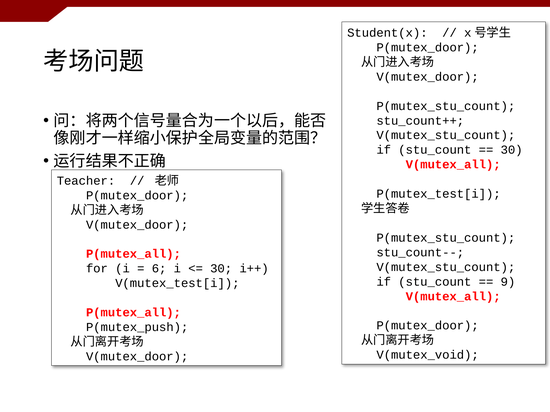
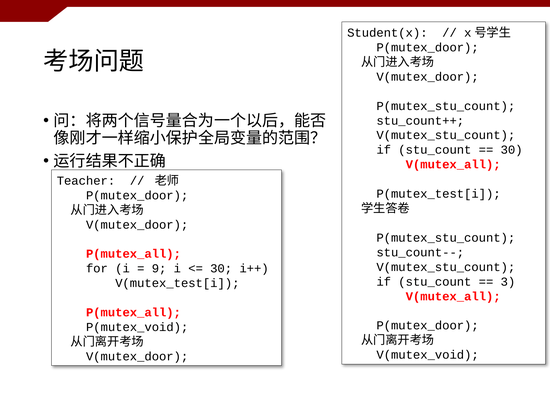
6: 6 -> 9 (159, 269)
9: 9 -> 3 (508, 282)
P(mutex_push: P(mutex_push -> P(mutex_void (137, 328)
